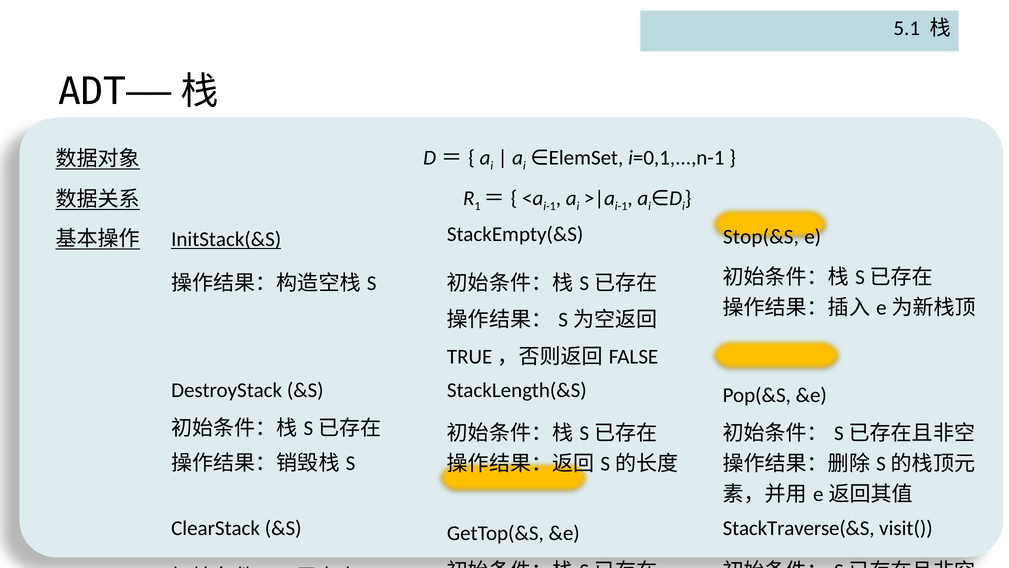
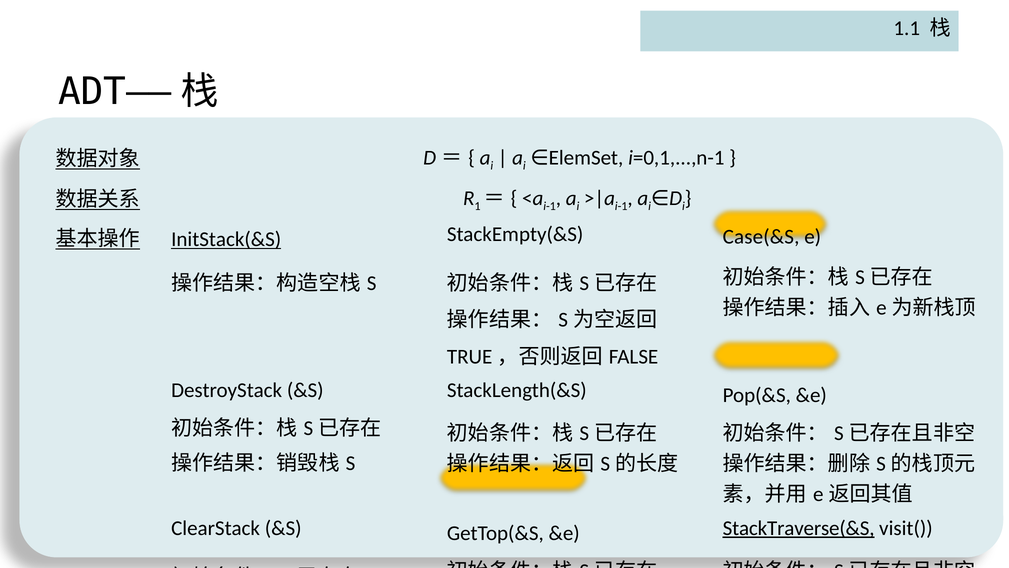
5.1: 5.1 -> 1.1 (907, 29)
Stop(&S: Stop(&S -> Case(&S (761, 237)
StackTraverse(&S underline: none -> present (799, 528)
